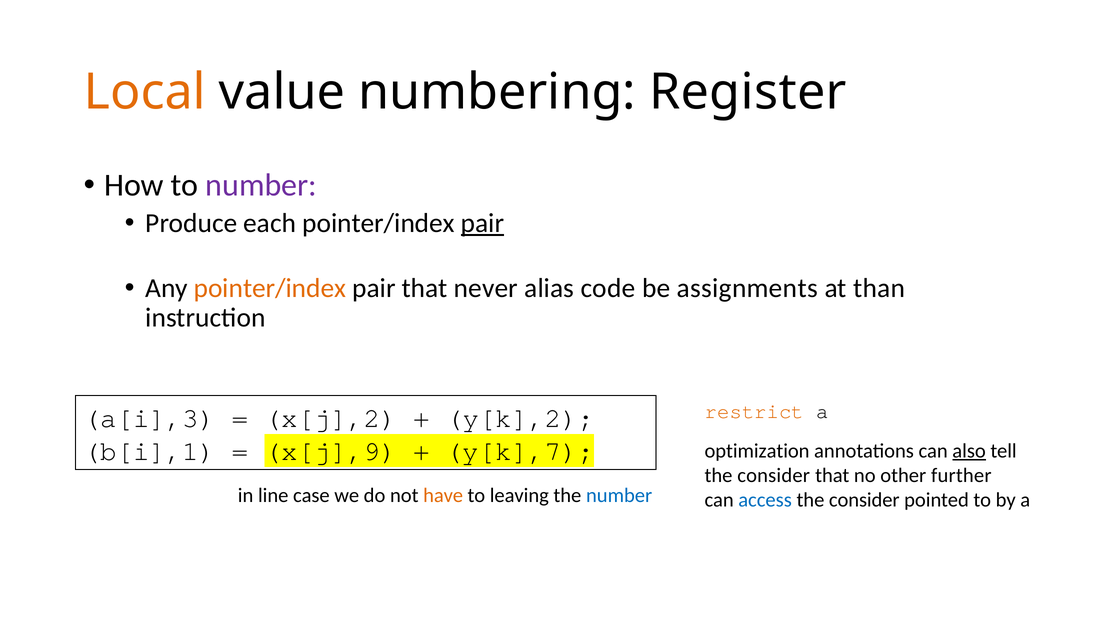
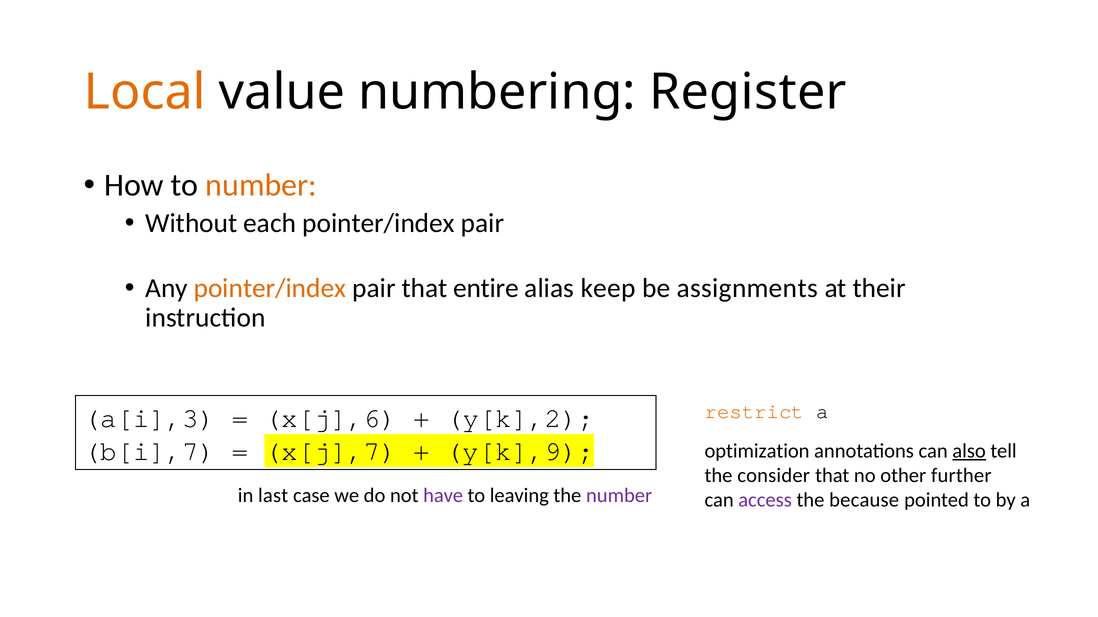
number colour: purple -> orange (261, 186)
Produce: Produce -> Without (191, 223)
pair underline: present -> none (482, 223)
never: never -> entire (486, 288)
code: code -> keep (608, 288)
than: than -> their (879, 288)
x[j],2: x[j],2 -> x[j],6 (331, 418)
b[i],1: b[i],1 -> b[i],7 (149, 451)
x[j],9: x[j],9 -> x[j],7 (331, 451)
y[k],7: y[k],7 -> y[k],9 (520, 451)
line: line -> last (273, 496)
have colour: orange -> purple (443, 496)
number colour: blue -> purple (619, 496)
access colour: blue -> purple (765, 501)
consider: consider -> because (864, 501)
